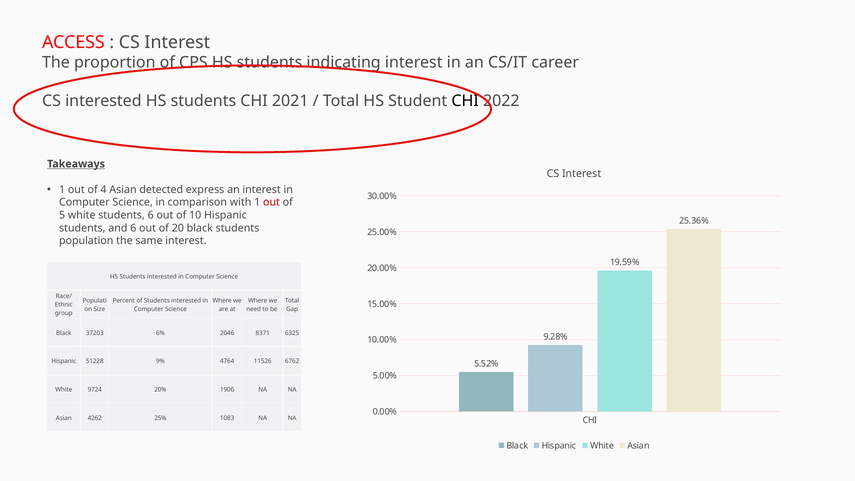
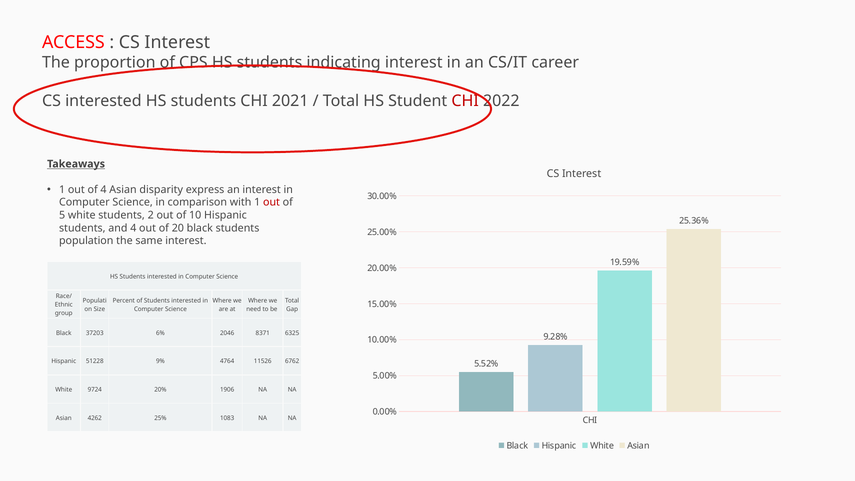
CHI colour: black -> red (465, 101)
detected: detected -> disparity (161, 190)
students 6: 6 -> 2 (151, 215)
and 6: 6 -> 4 (133, 228)
